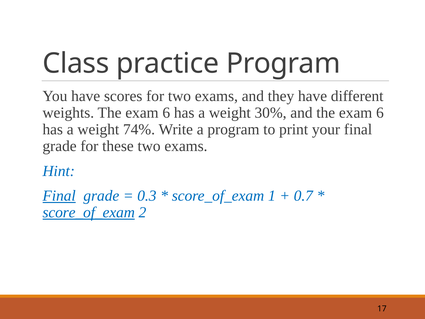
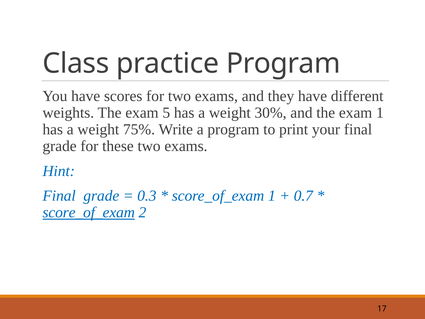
weights The exam 6: 6 -> 5 (166, 113)
and the exam 6: 6 -> 1 (380, 113)
74%: 74% -> 75% (139, 129)
Final underline: present -> none (59, 196)
